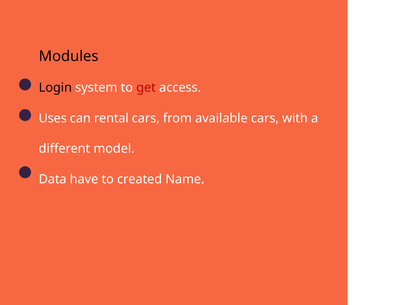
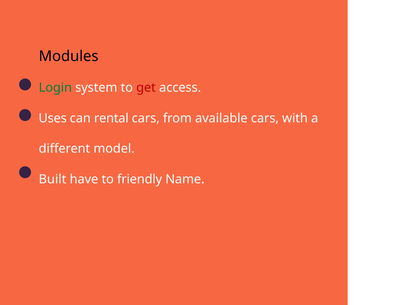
Login colour: black -> green (55, 88)
Data: Data -> Built (53, 179)
created: created -> friendly (140, 179)
